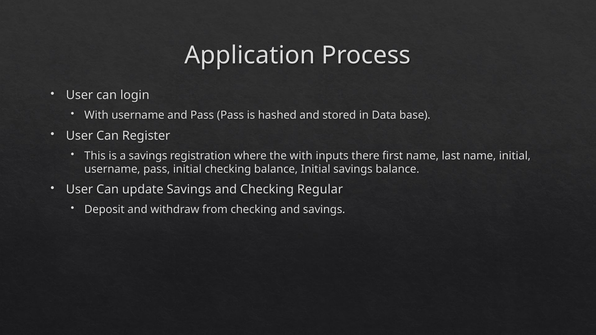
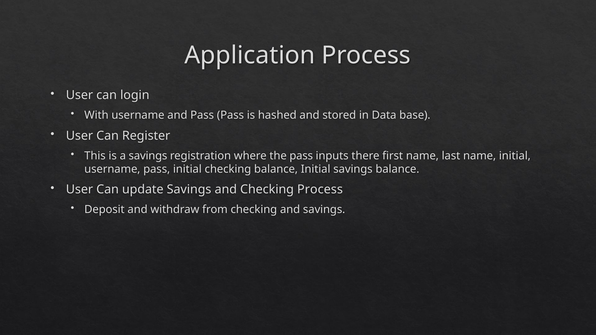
the with: with -> pass (301, 156)
Checking Regular: Regular -> Process (320, 190)
